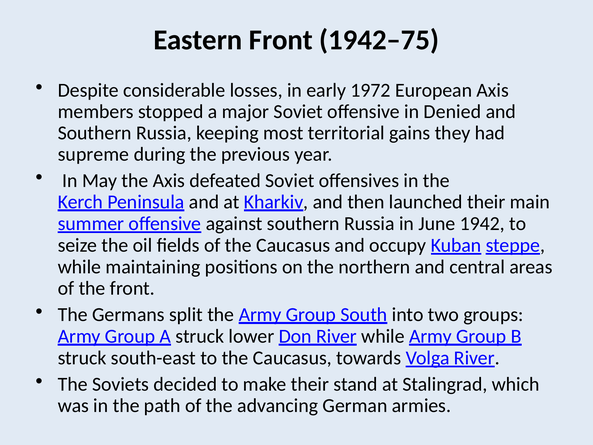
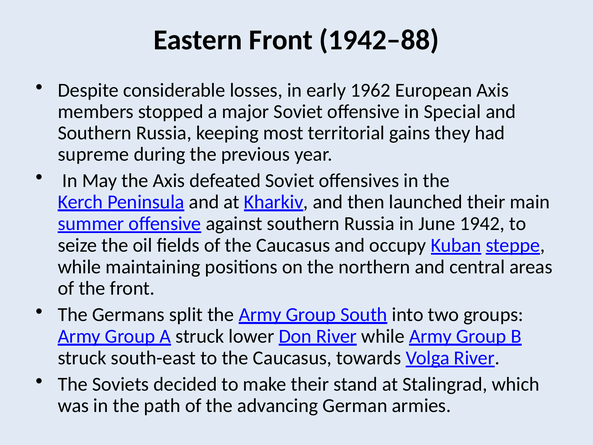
1942–75: 1942–75 -> 1942–88 (379, 40)
1972: 1972 -> 1962 (371, 90)
Denied: Denied -> Special (452, 112)
